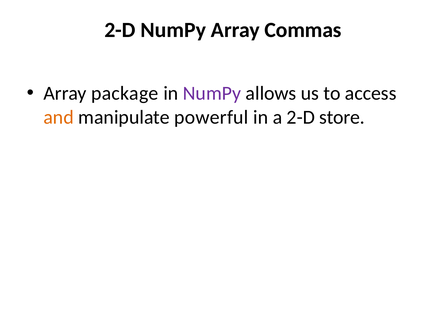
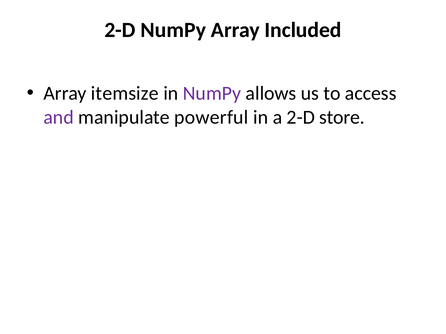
Commas: Commas -> Included (303, 30)
package: package -> itemsize (125, 94)
and colour: orange -> purple (59, 117)
